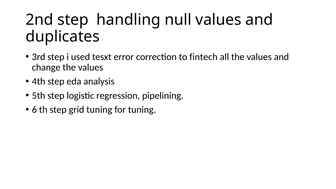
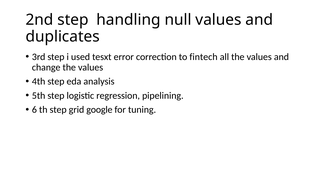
grid tuning: tuning -> google (99, 110)
